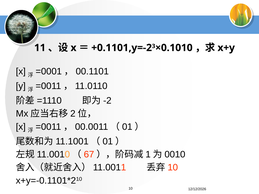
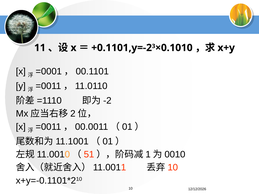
67: 67 -> 51 (89, 155)
